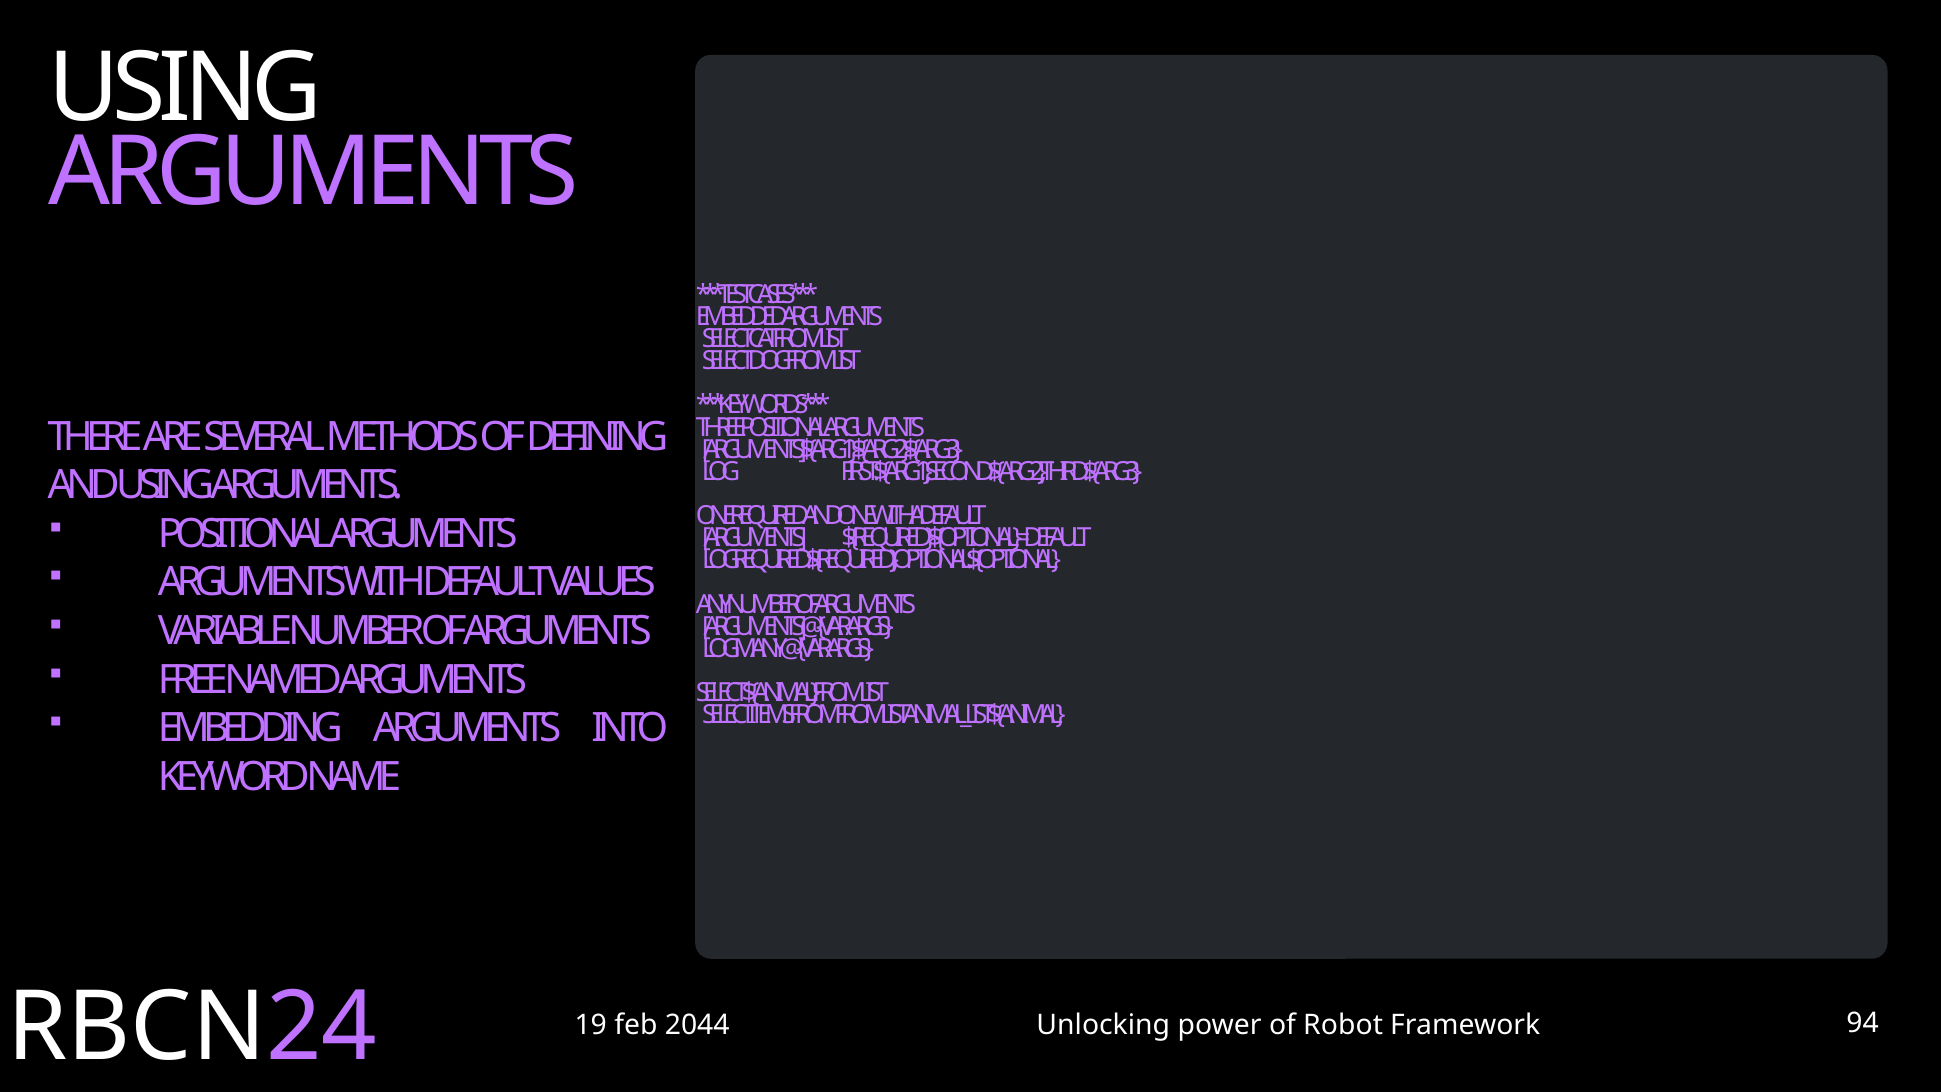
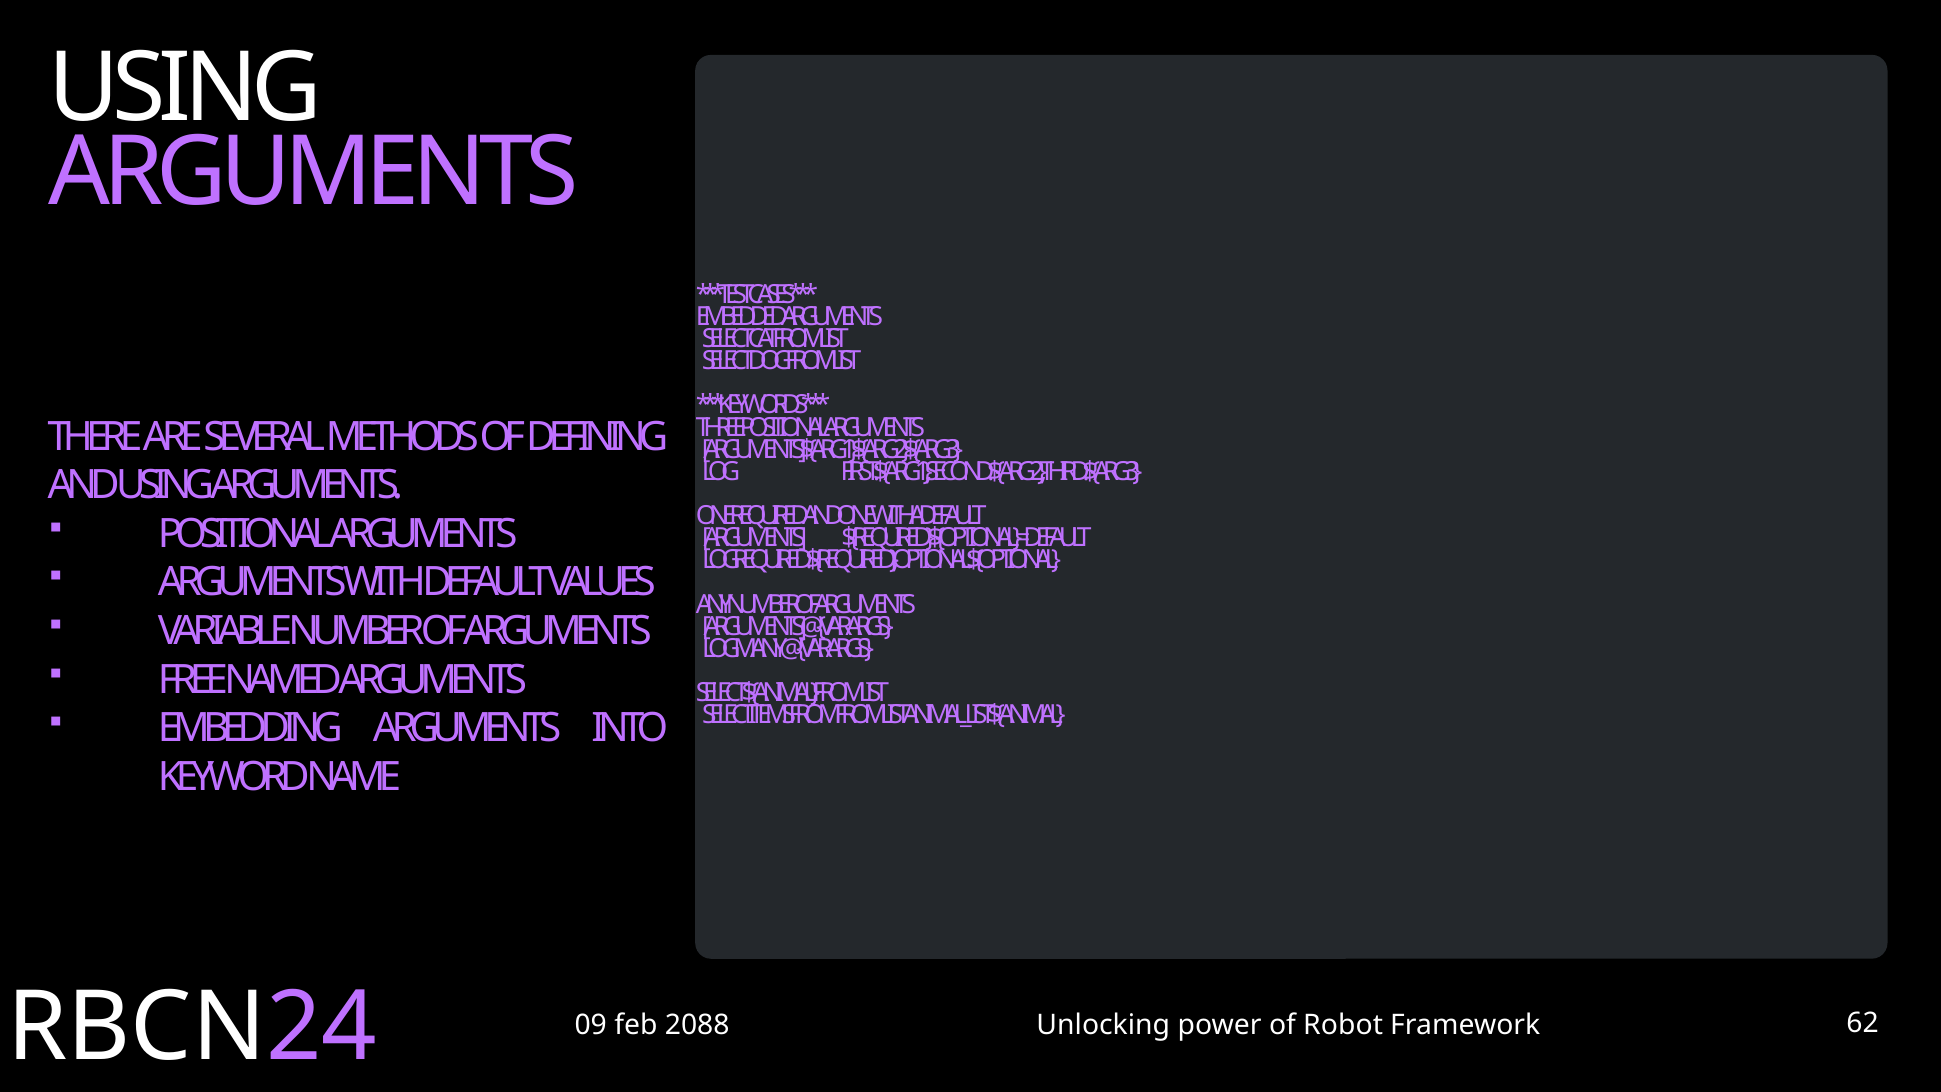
19: 19 -> 09 (591, 1025)
2044: 2044 -> 2088 (697, 1025)
94: 94 -> 62 (1863, 1023)
